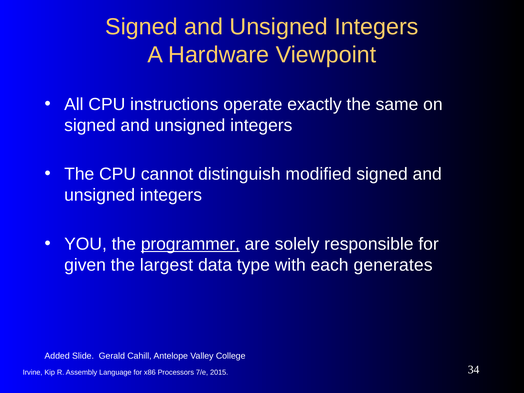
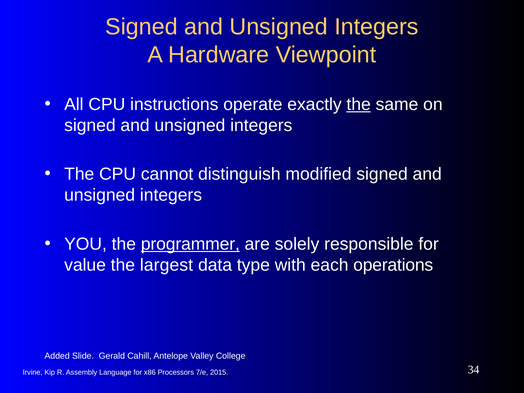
the underline: none -> present (359, 104)
given: given -> value (85, 265)
generates: generates -> operations (393, 265)
